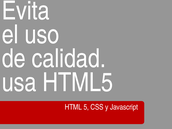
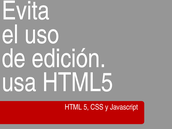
calidad: calidad -> edición (69, 59)
